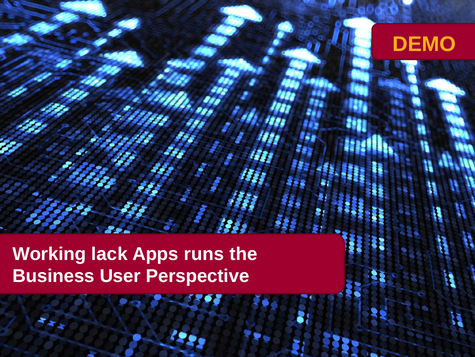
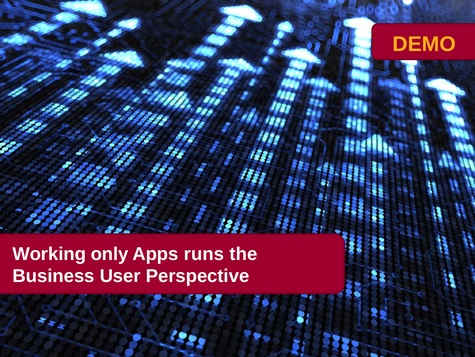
lack: lack -> only (110, 253)
